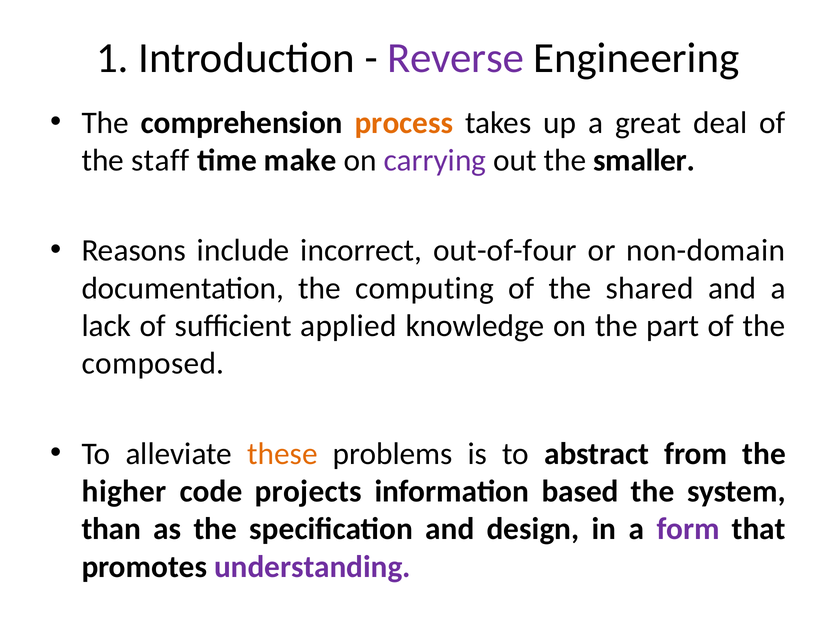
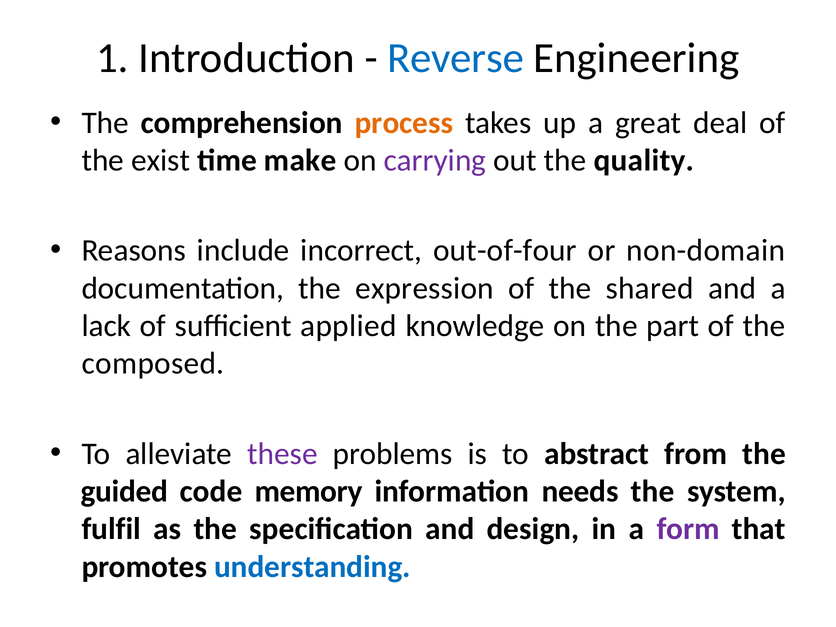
Reverse colour: purple -> blue (456, 58)
staff: staff -> exist (161, 160)
smaller: smaller -> quality (644, 160)
computing: computing -> expression (425, 288)
these colour: orange -> purple (282, 454)
higher: higher -> guided (125, 491)
projects: projects -> memory (309, 491)
based: based -> needs (580, 491)
than: than -> fulfil (111, 529)
understanding colour: purple -> blue (312, 567)
